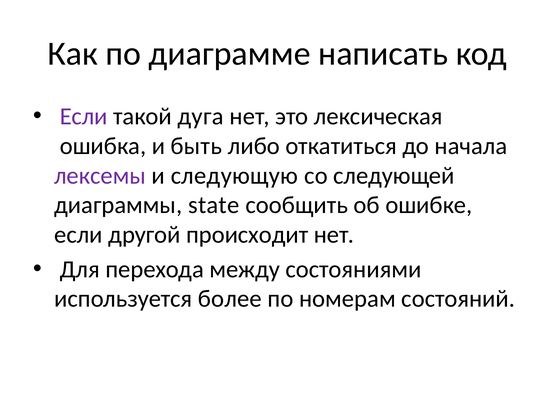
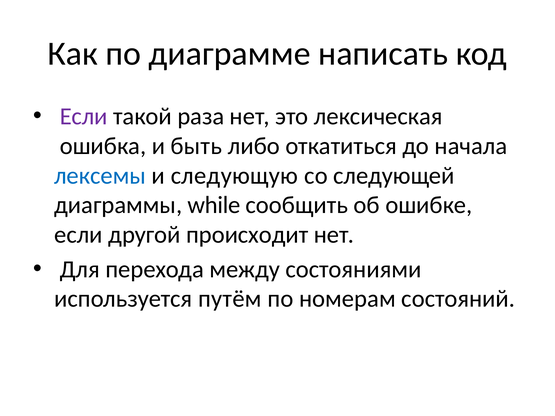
дуга: дуга -> раза (201, 116)
лексемы colour: purple -> blue (100, 176)
state: state -> while (214, 205)
более: более -> путём (230, 299)
